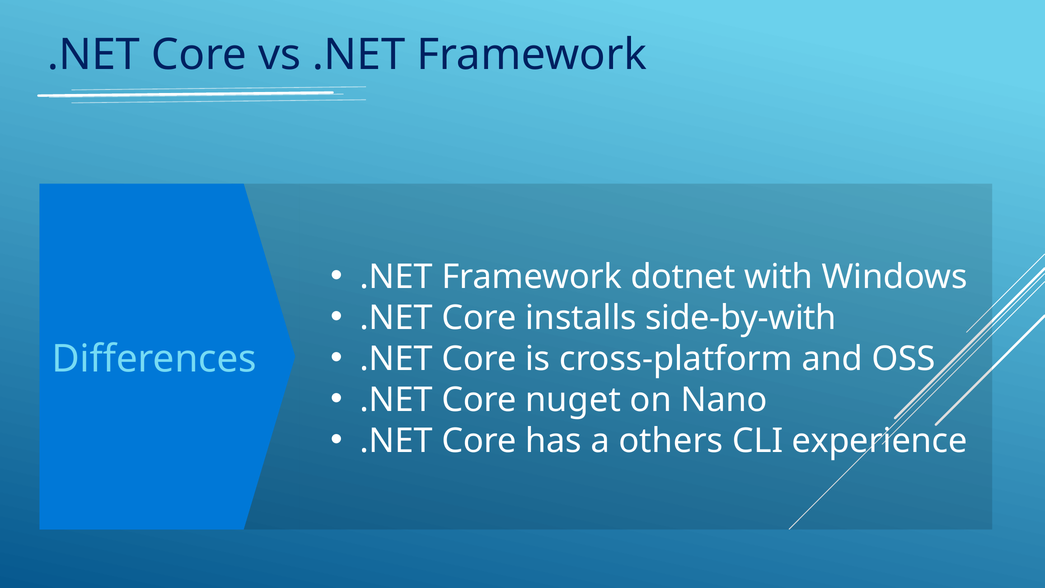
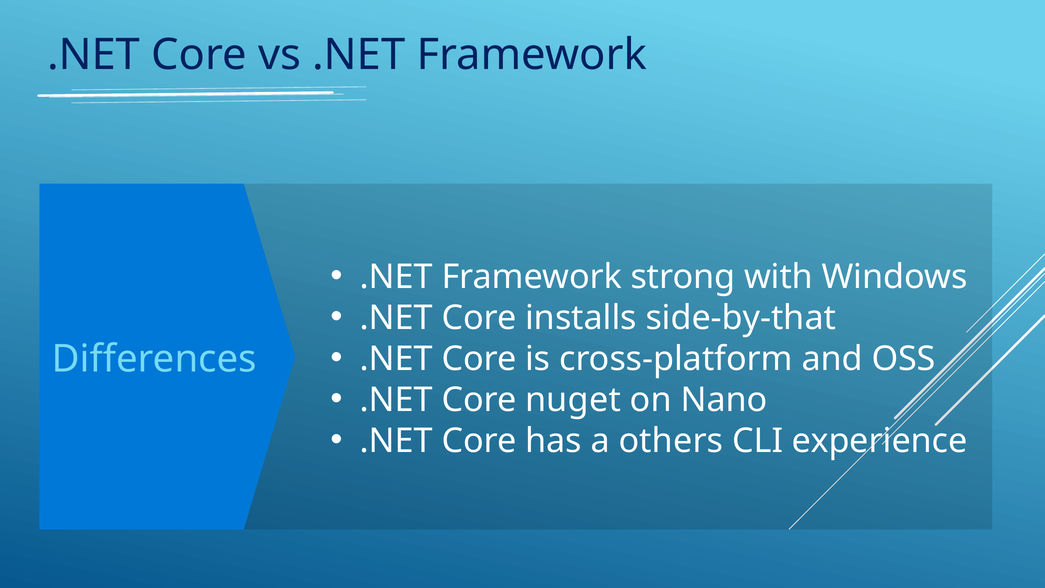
dotnet: dotnet -> strong (683, 277)
side-by-with: side-by-with -> side-by-that (741, 318)
